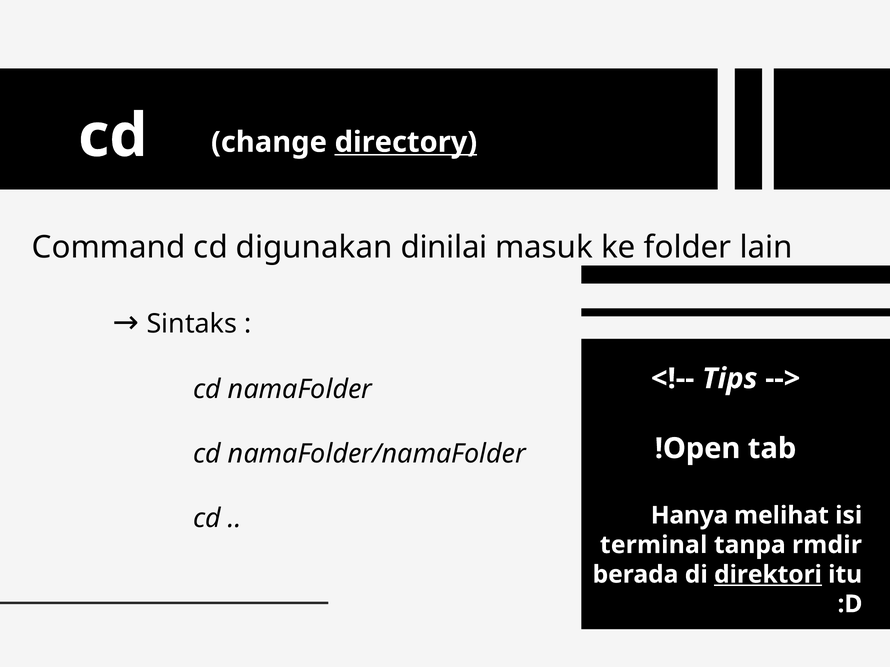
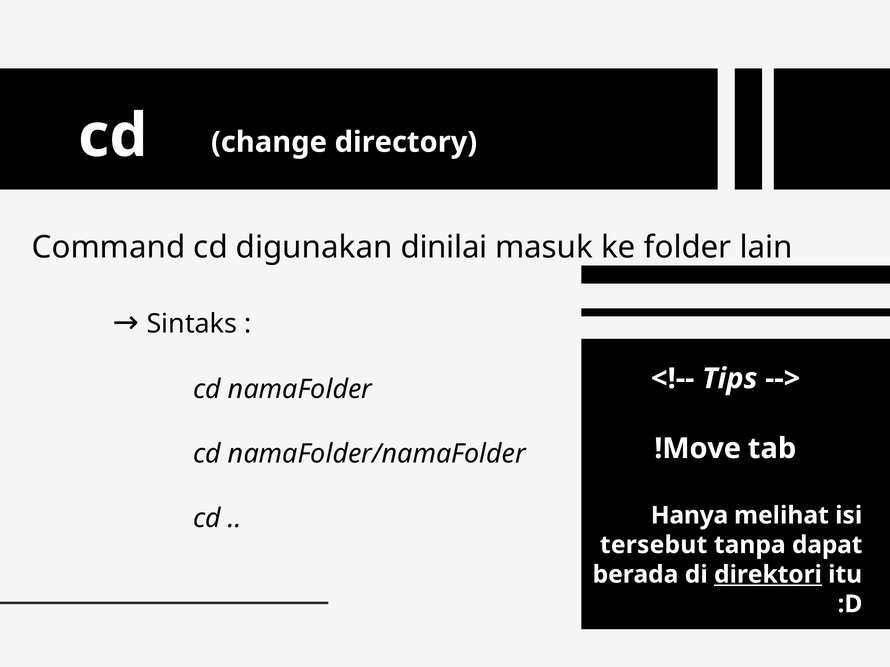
directory underline: present -> none (406, 142)
!Open: !Open -> !Move (698, 449)
terminal: terminal -> tersebut (654, 545)
rmdir: rmdir -> dapat (827, 545)
